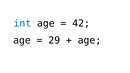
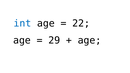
42: 42 -> 22 (81, 23)
